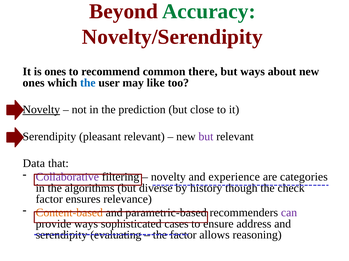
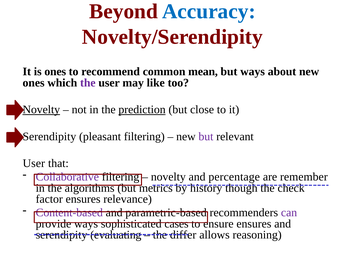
Accuracy colour: green -> blue (209, 11)
there: there -> mean (203, 72)
the colour: blue -> purple (88, 83)
prediction underline: none -> present (142, 110)
pleasant relevant: relevant -> filtering (144, 137)
Data: Data -> User (34, 164)
experience: experience -> percentage (234, 177)
categories: categories -> remember (304, 177)
diverse: diverse -> metrics (156, 188)
Content-based colour: orange -> purple (69, 213)
ensure address: address -> ensures (254, 224)
the factor: factor -> differ (183, 235)
